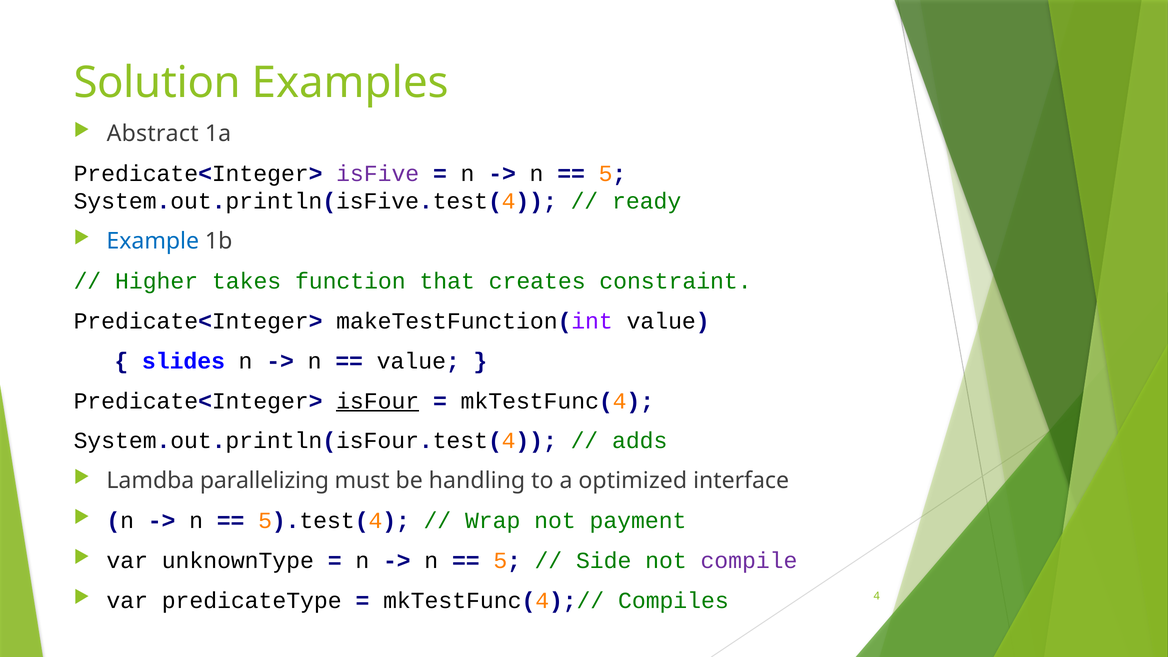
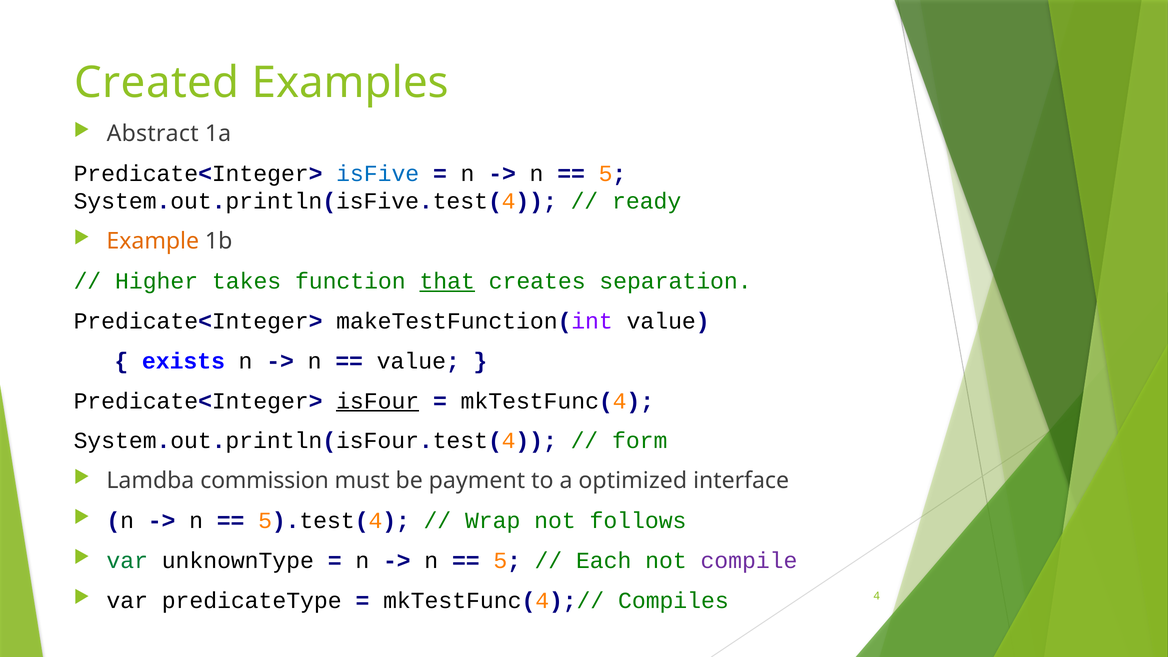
Solution: Solution -> Created (157, 83)
isFive colour: purple -> blue (378, 174)
Example colour: blue -> orange (153, 241)
that underline: none -> present (447, 281)
constraint: constraint -> separation (675, 281)
slides: slides -> exists (183, 361)
adds: adds -> form (640, 441)
parallelizing: parallelizing -> commission (265, 481)
handling: handling -> payment (477, 481)
payment: payment -> follows (638, 521)
var colour: black -> green (127, 560)
Side: Side -> Each (604, 560)
